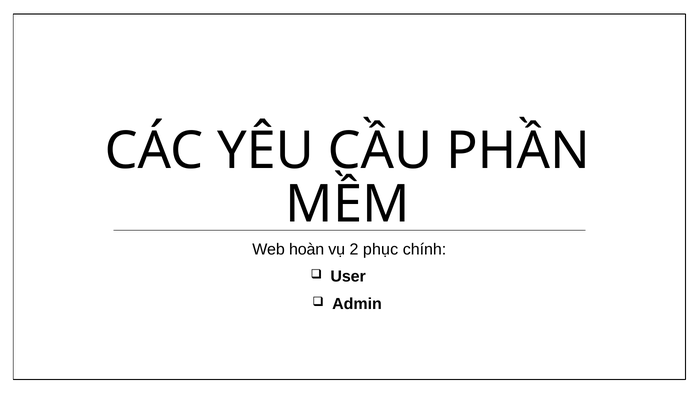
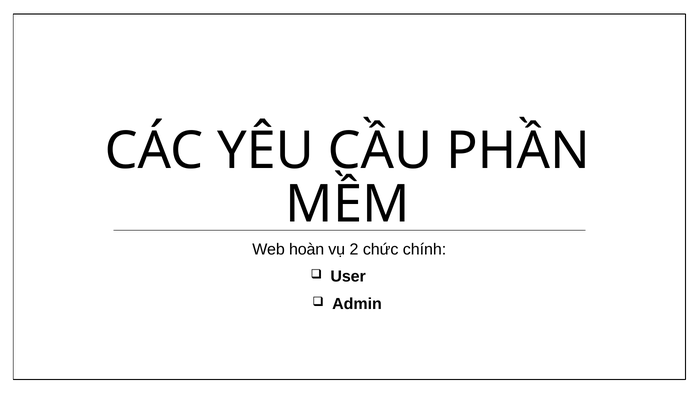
phục: phục -> chức (381, 249)
